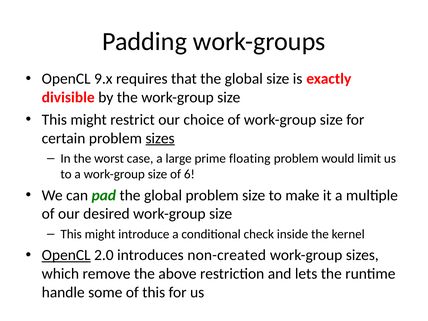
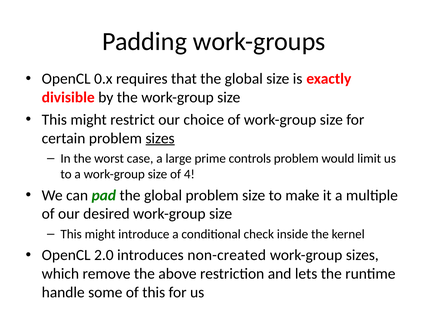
9.x: 9.x -> 0.x (103, 79)
floating: floating -> controls (250, 159)
6: 6 -> 4 (189, 174)
OpenCL underline: present -> none (66, 255)
